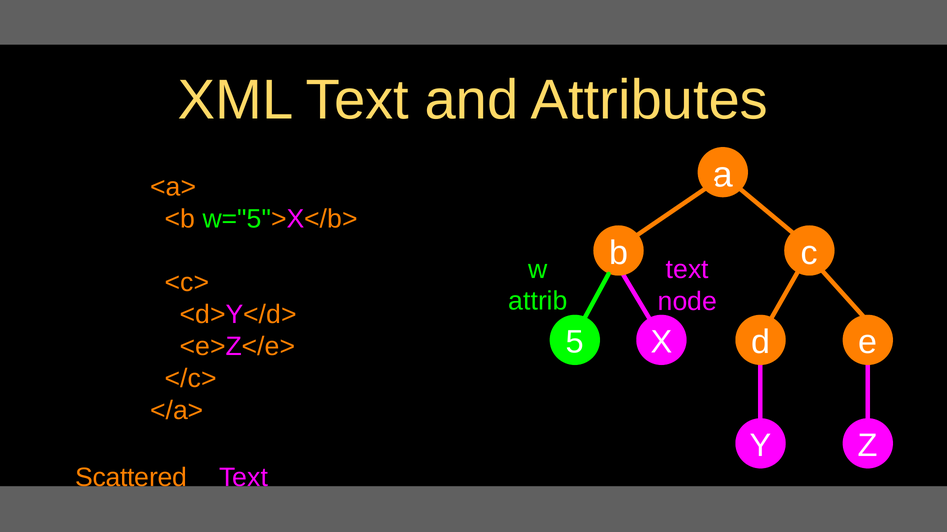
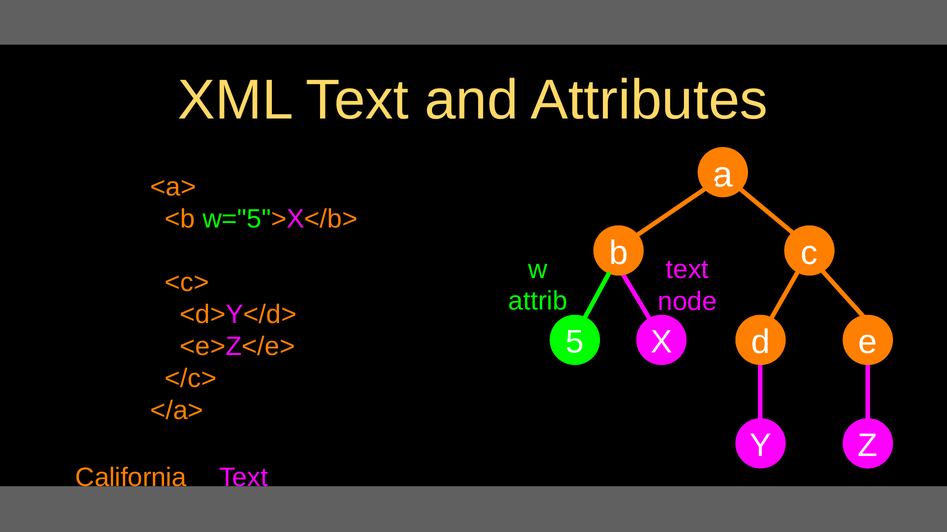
Scattered: Scattered -> California (131, 478)
